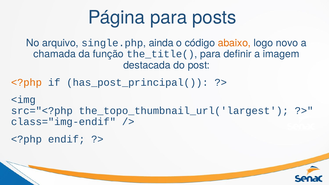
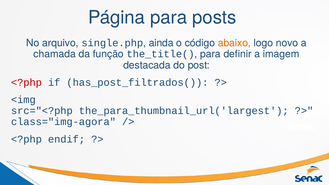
<?php colour: orange -> red (26, 82)
has_post_principal(: has_post_principal( -> has_post_filtrados( (137, 82)
the_topo_thumbnail_url('largest: the_topo_thumbnail_url('largest -> the_para_thumbnail_url('largest (184, 111)
class="img-endif: class="img-endif -> class="img-agora (63, 122)
